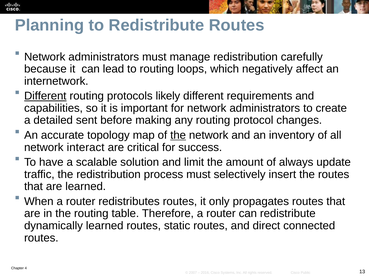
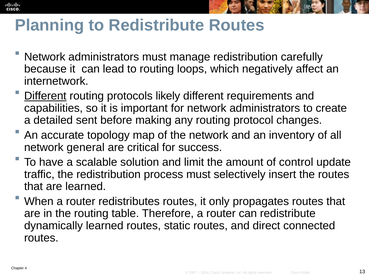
the underline: present -> none (178, 136)
interact: interact -> general (86, 148)
always: always -> control (296, 163)
